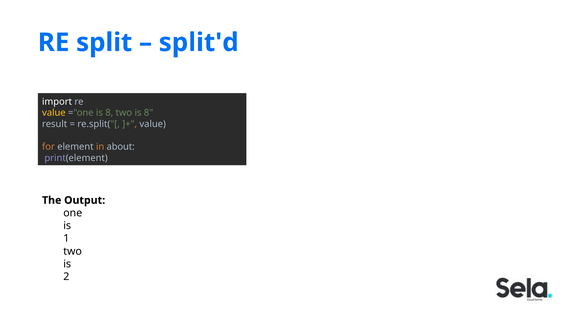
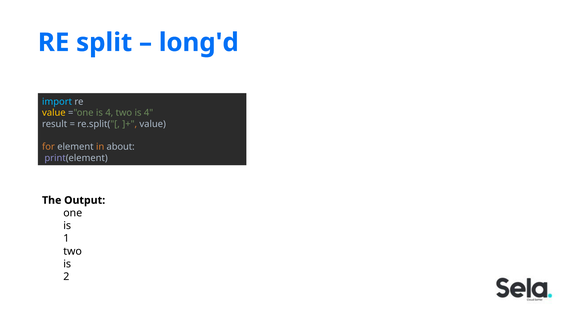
split'd: split'd -> long'd (199, 43)
import colour: white -> light blue (57, 102)
="one is 8: 8 -> 4 (109, 113)
two is 8: 8 -> 4 (149, 113)
